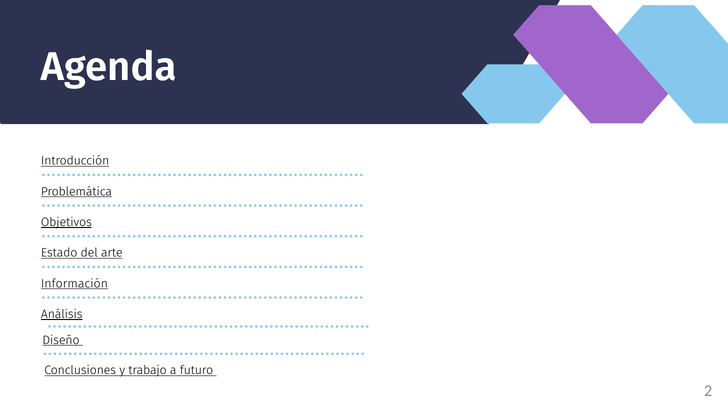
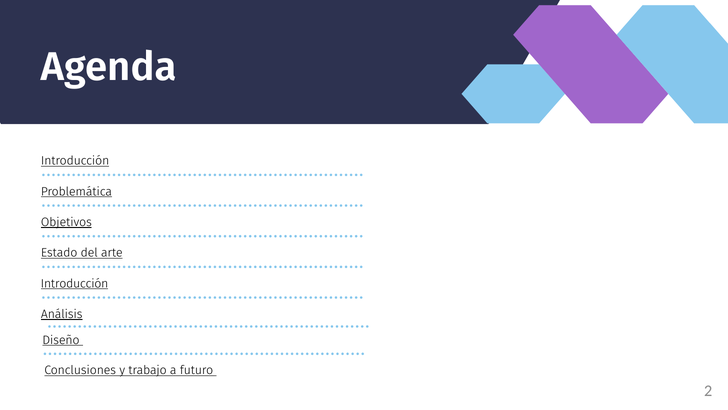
Información: Información -> Introducción (75, 283)
